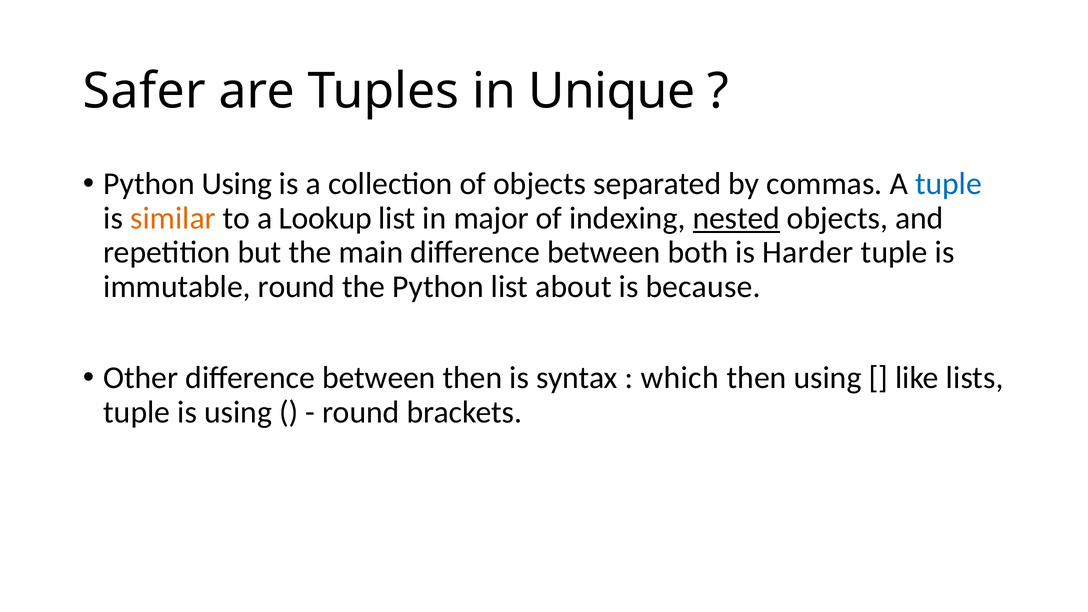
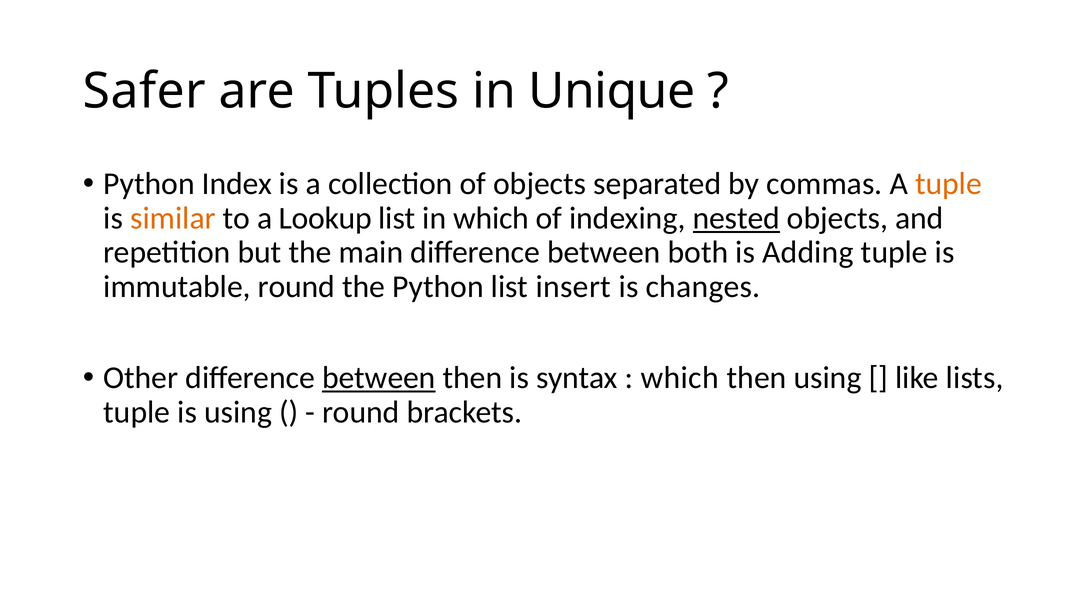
Python Using: Using -> Index (237, 184)
tuple colour: blue -> orange (949, 184)
in major: major -> which (491, 218)
Harder: Harder -> Adding (808, 253)
about: about -> insert (573, 287)
because: because -> changes (703, 287)
between underline: none -> present (379, 378)
